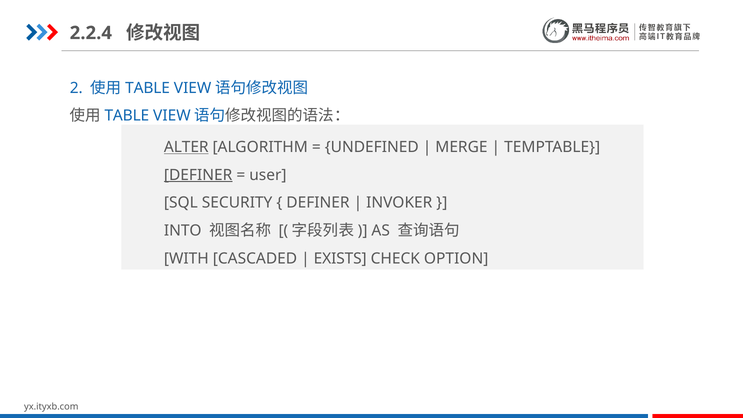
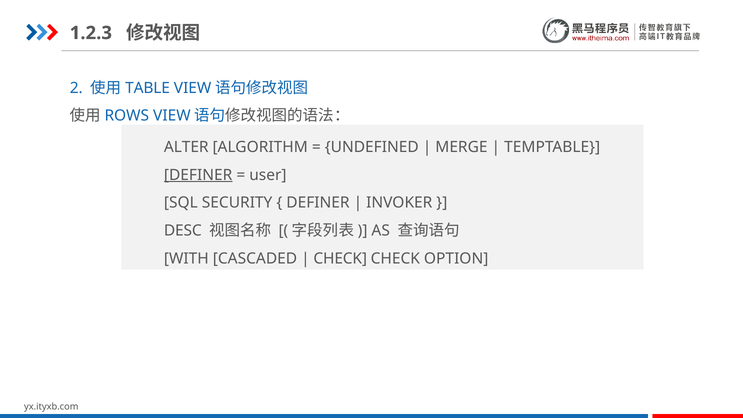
2.2.4: 2.2.4 -> 1.2.3 (91, 33)
TABLE: TABLE -> ROWS (127, 116)
ALTER underline: present -> none (186, 147)
INTO: INTO -> DESC (183, 231)
EXISTS: EXISTS -> CHECK (340, 259)
